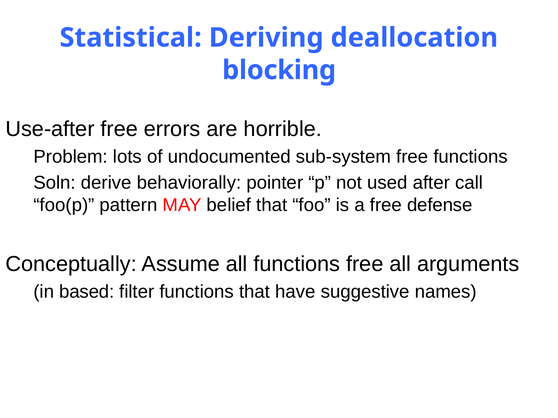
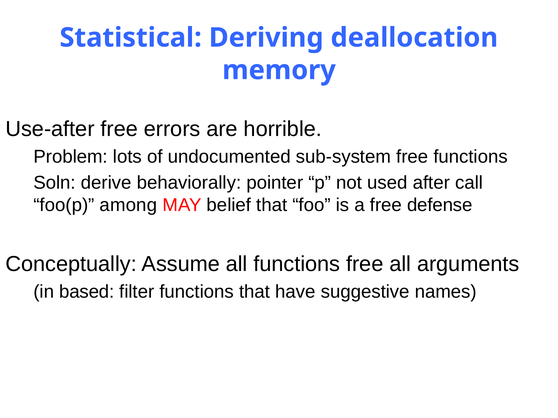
blocking: blocking -> memory (279, 70)
pattern: pattern -> among (128, 205)
